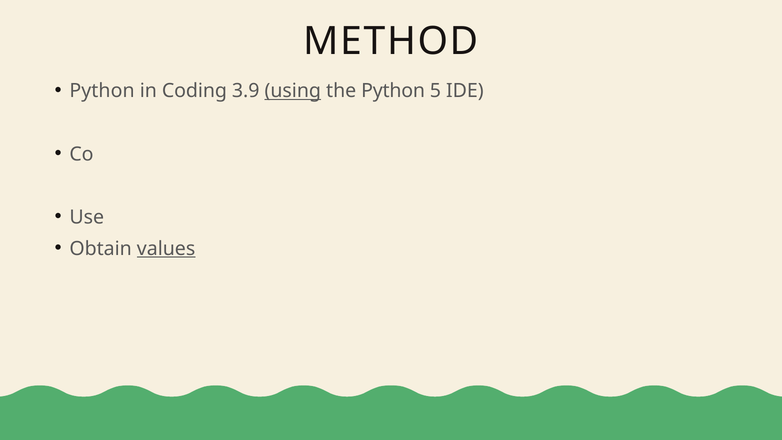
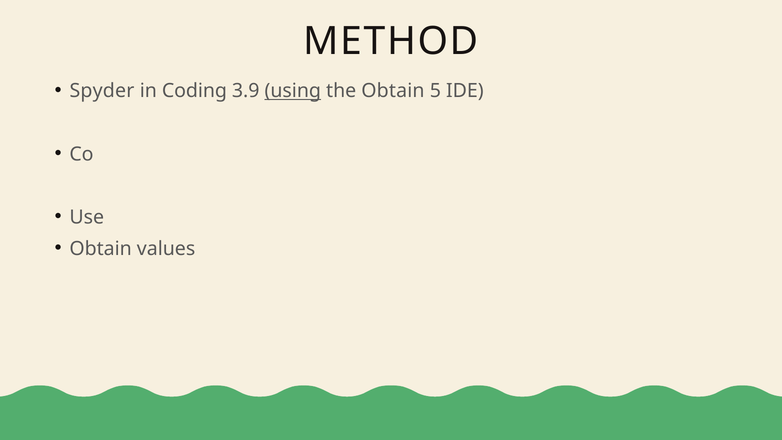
Python: Python -> Spyder (102, 91)
the Python: Python -> Obtain (393, 91)
values underline: present -> none (166, 248)
